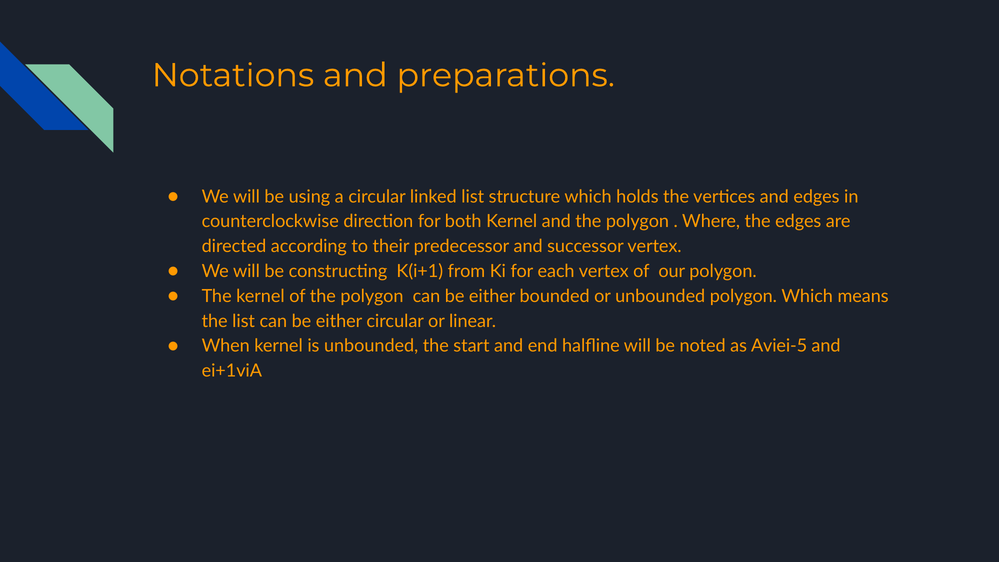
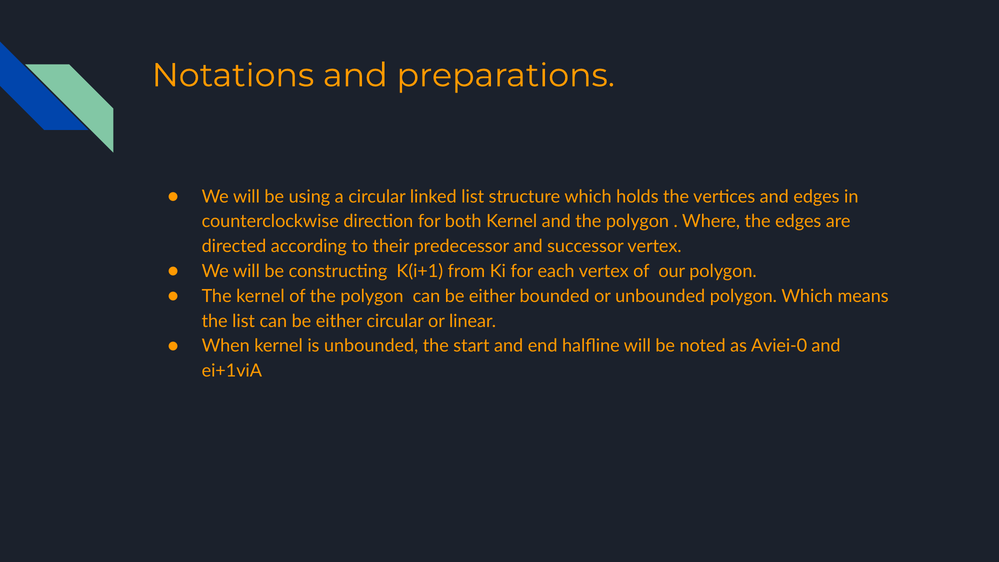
Aviei-5: Aviei-5 -> Aviei-0 (779, 346)
